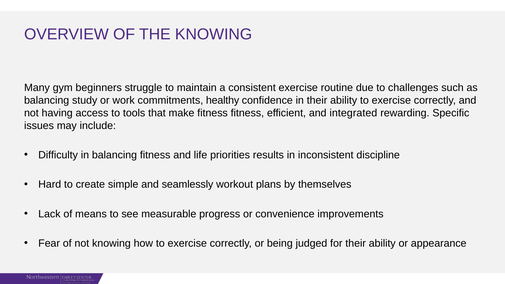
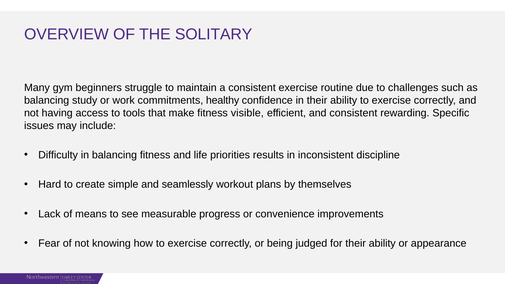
THE KNOWING: KNOWING -> SOLITARY (214, 34)
fitness fitness: fitness -> visible (247, 113)
and integrated: integrated -> consistent (353, 113)
